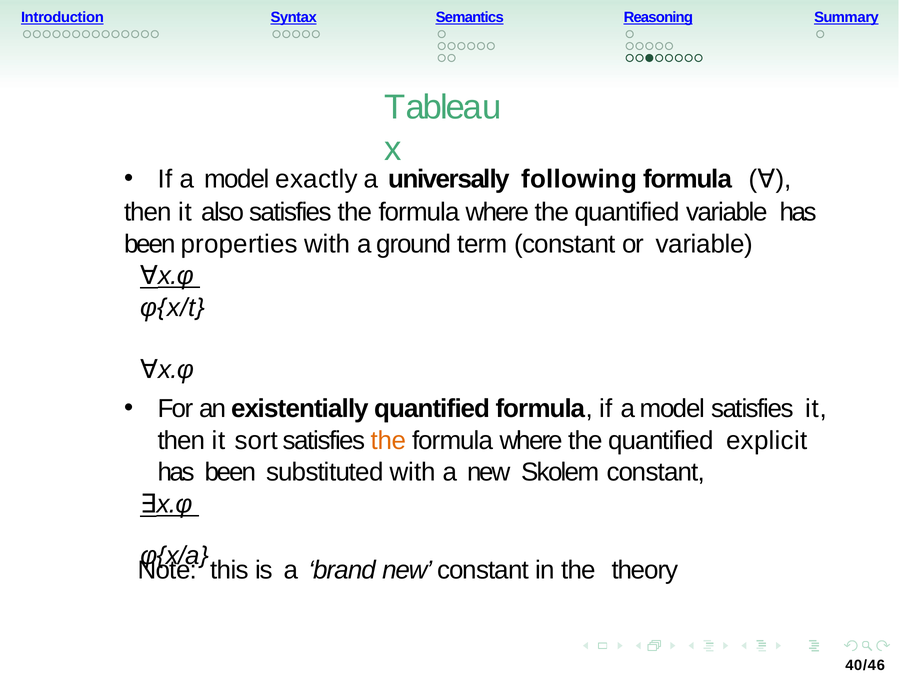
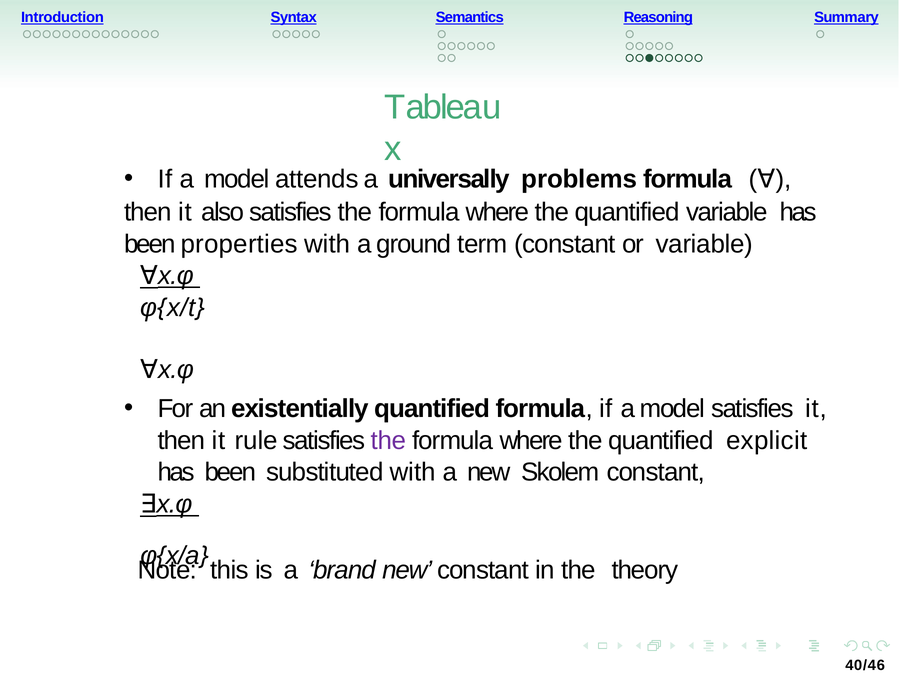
exactly: exactly -> attends (317, 179)
following: following -> problems (579, 179)
sort: sort -> rule (256, 441)
the colour: orange -> purple (389, 441)
